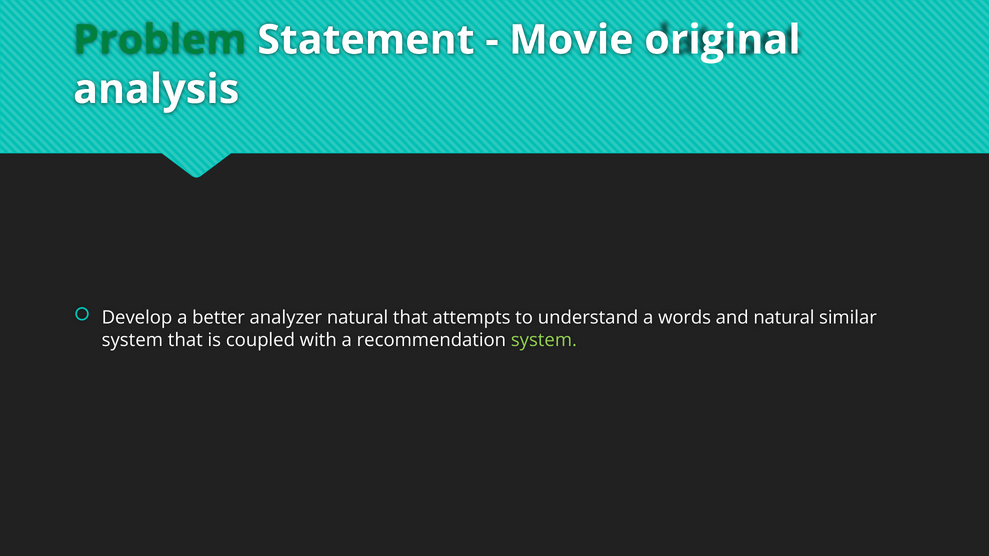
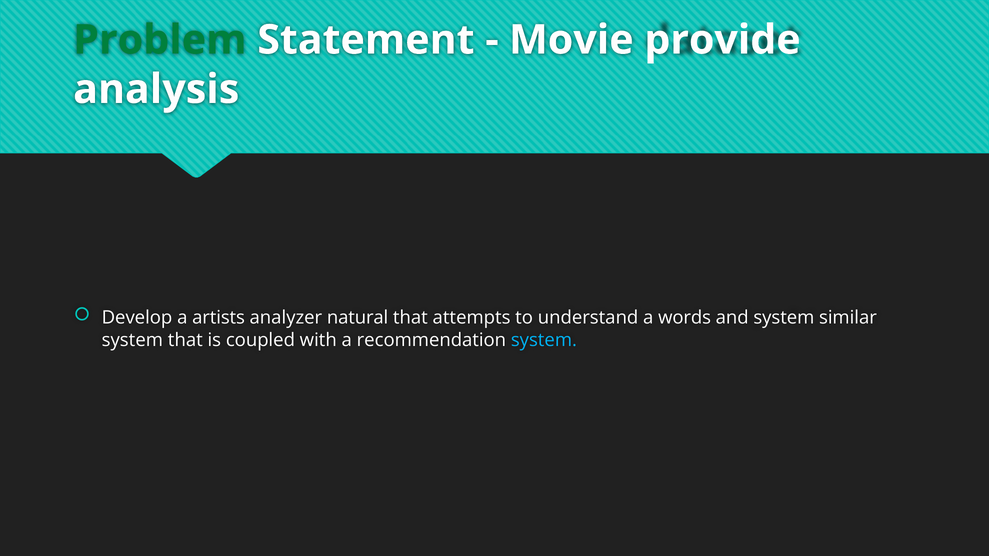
original: original -> provide (722, 40)
better: better -> artists (219, 318)
and natural: natural -> system (784, 318)
system colour: light green -> light blue (544, 340)
